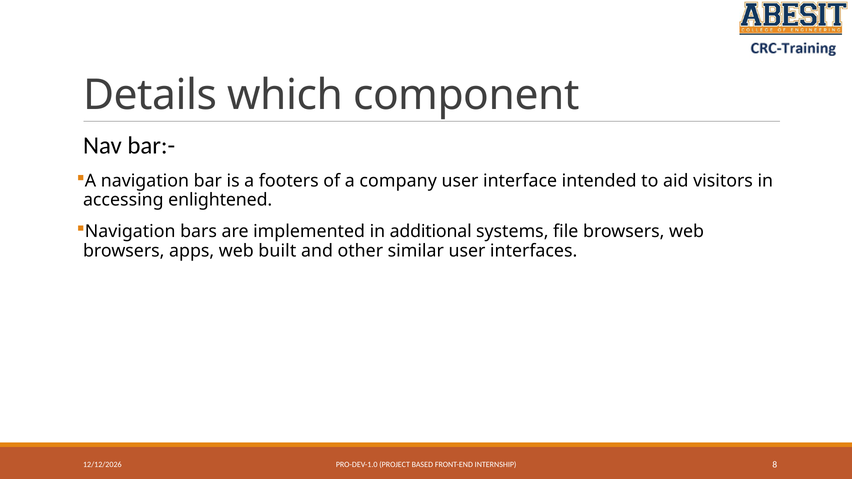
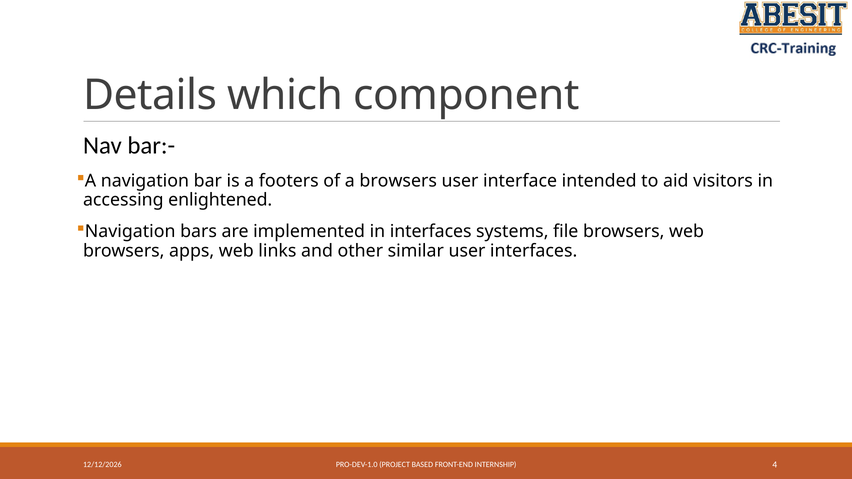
a company: company -> browsers (398, 181)
in additional: additional -> interfaces (431, 232)
built: built -> links (277, 251)
8: 8 -> 4 (775, 465)
